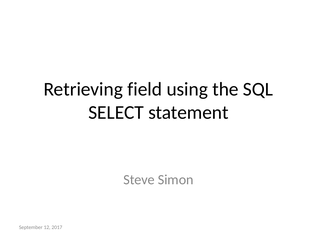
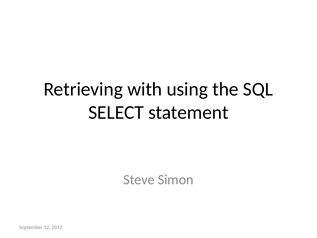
field: field -> with (145, 89)
